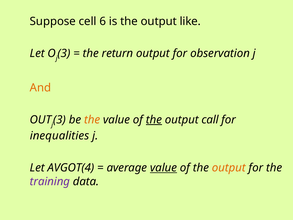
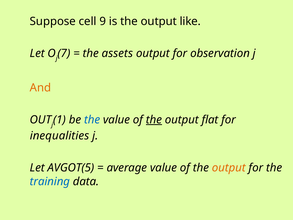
6: 6 -> 9 (103, 21)
3: 3 -> 7 (64, 53)
return: return -> assets (117, 53)
3: 3 -> 1 (59, 120)
the colour: orange -> blue (92, 120)
call: call -> flat (210, 120)
AVGOT(4: AVGOT(4 -> AVGOT(5 (71, 168)
value underline: present -> none (164, 168)
training colour: purple -> blue (50, 181)
